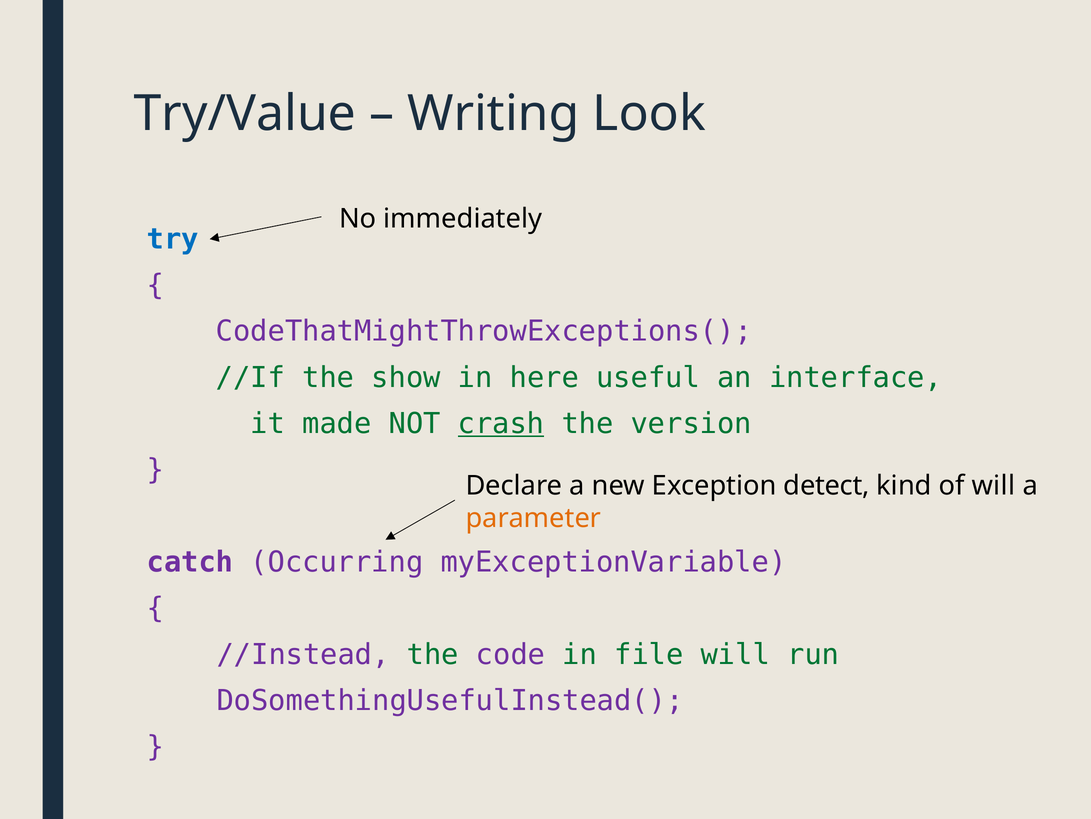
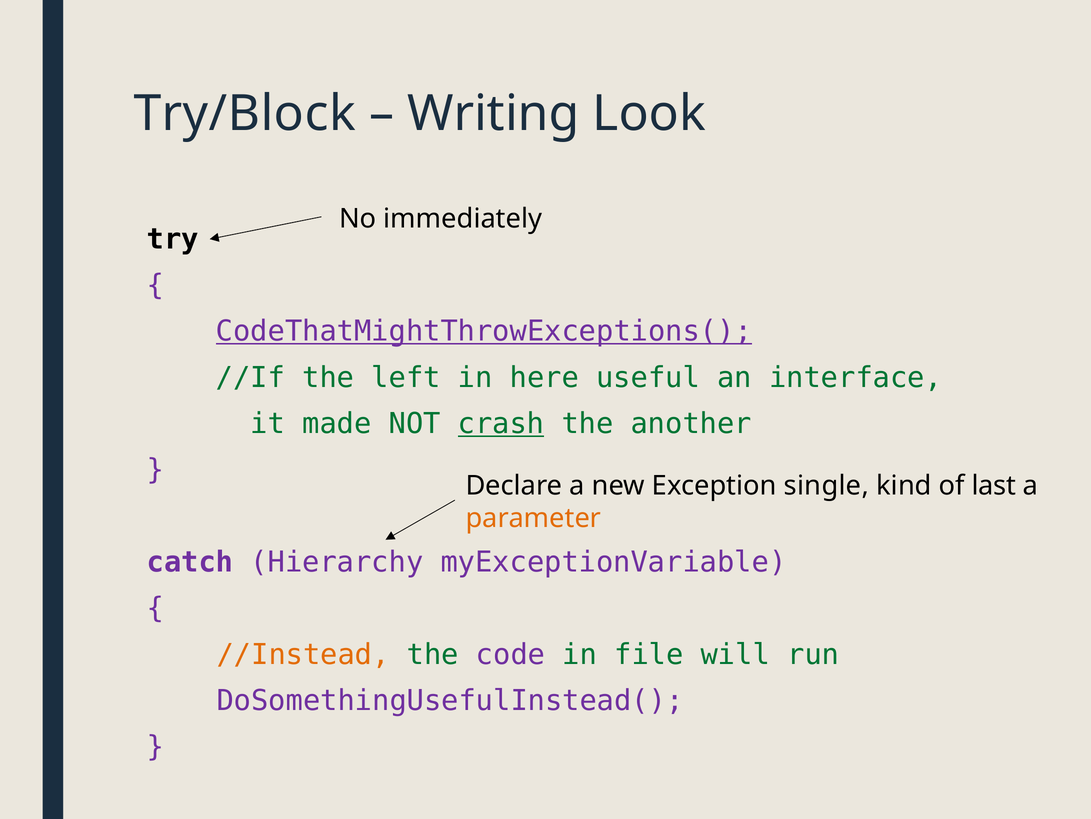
Try/Value: Try/Value -> Try/Block (245, 114)
try colour: blue -> black (173, 239)
CodeThatMightThrowExceptions( underline: none -> present (484, 331)
show: show -> left (406, 377)
version: version -> another (691, 423)
detect: detect -> single (826, 485)
of will: will -> last (994, 485)
Occurring: Occurring -> Hierarchy (337, 562)
//Instead colour: purple -> orange (303, 654)
